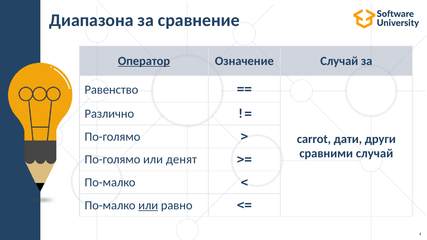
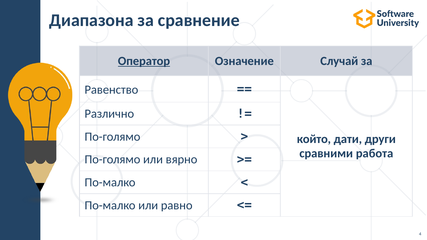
carrot: carrot -> който (314, 139)
сравними случай: случай -> работа (375, 154)
денят: денят -> вярно (182, 160)
или underline: present -> none (148, 205)
